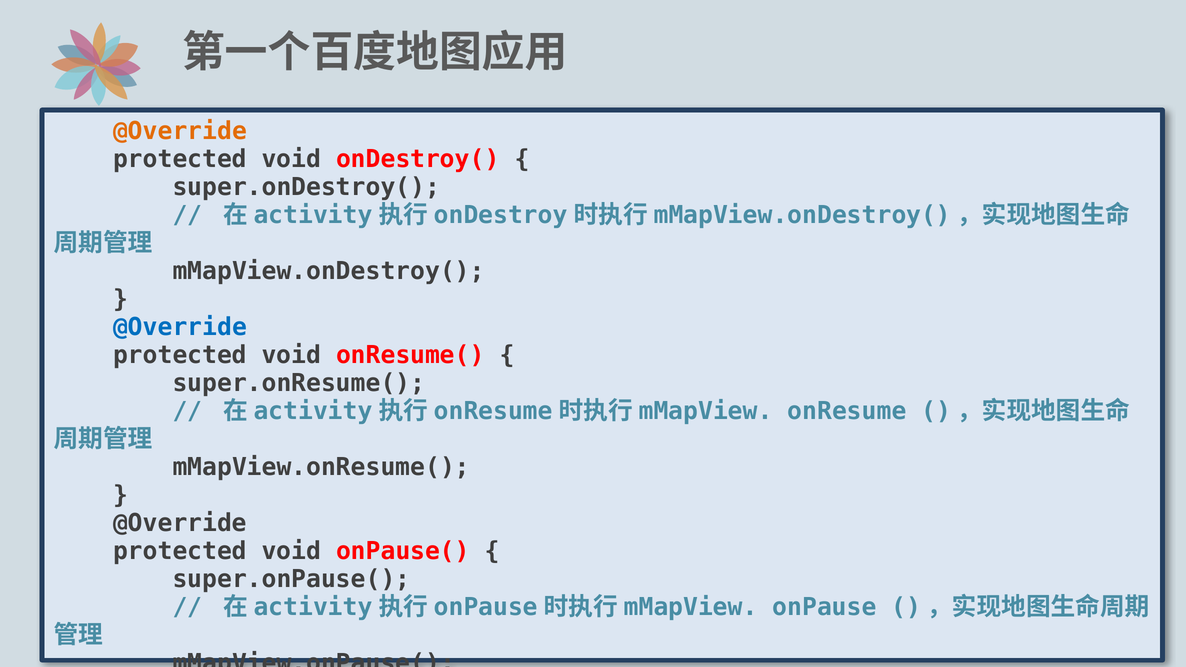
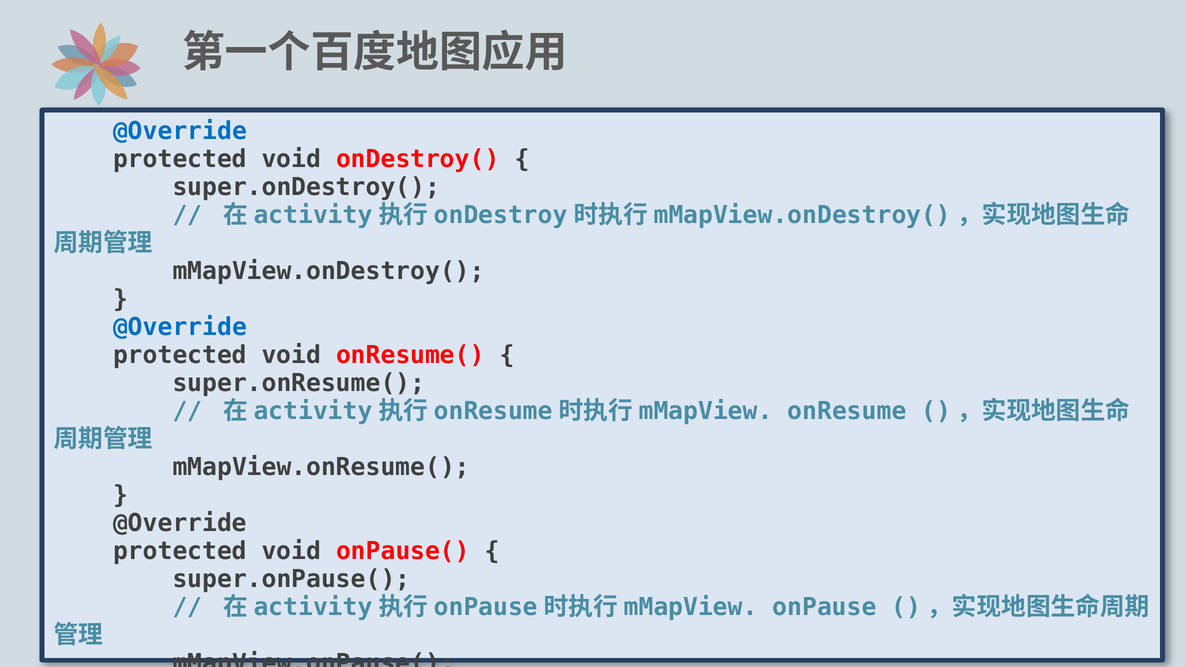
@Override colour: orange -> blue (180, 131)
